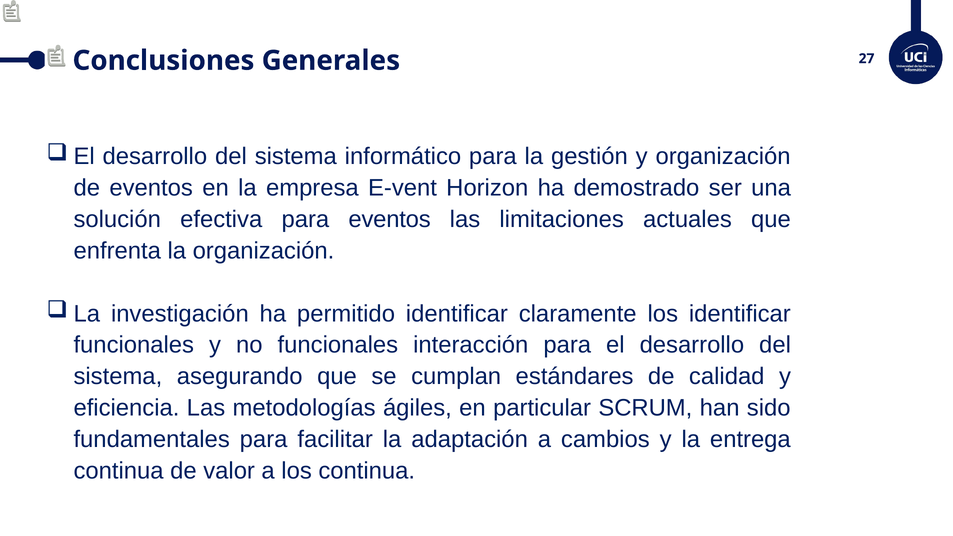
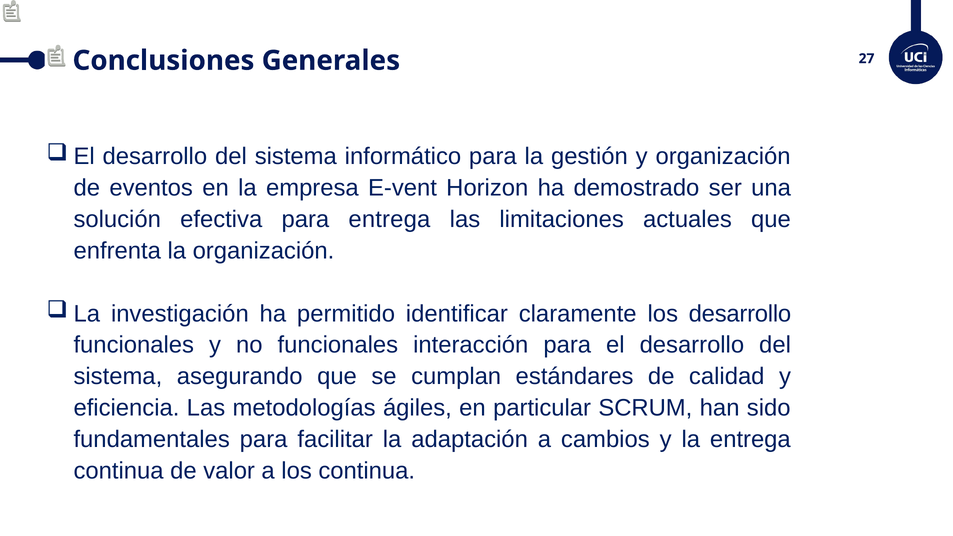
para eventos: eventos -> entrega (389, 219)
los identificar: identificar -> desarrollo (740, 314)
